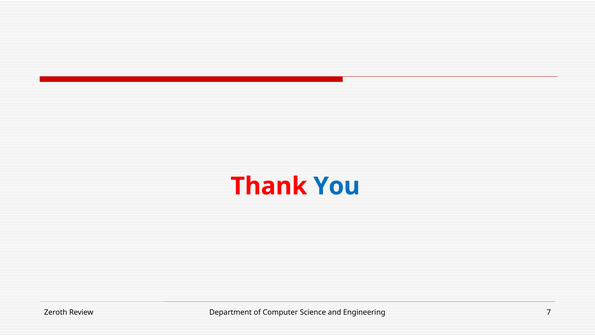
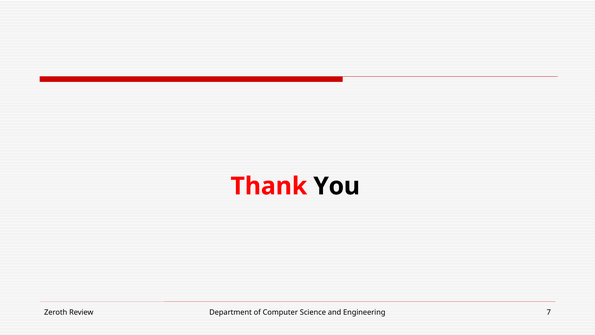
You colour: blue -> black (337, 186)
